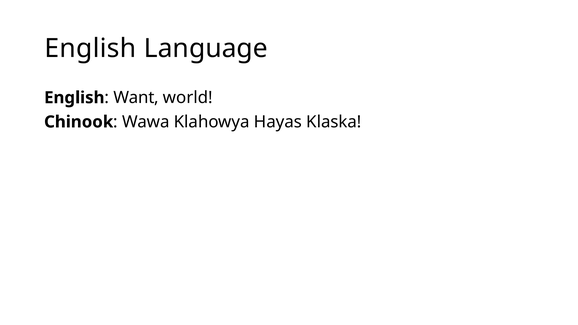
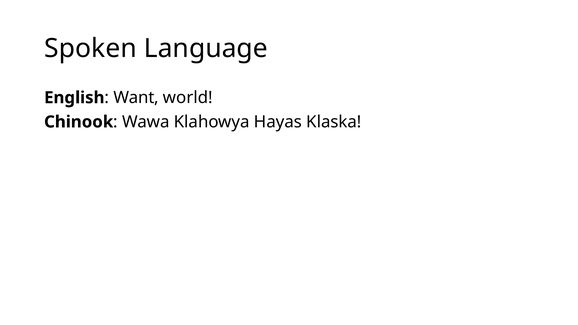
English: English -> Spoken (91, 49)
